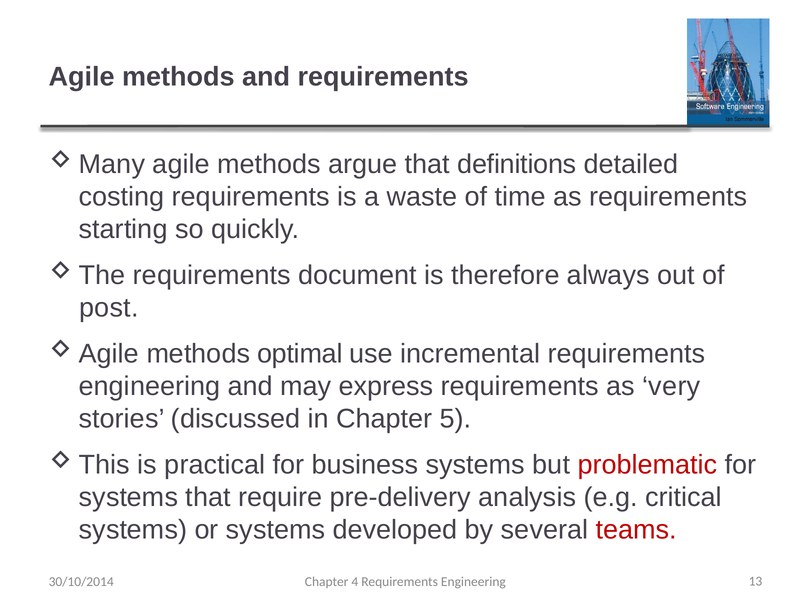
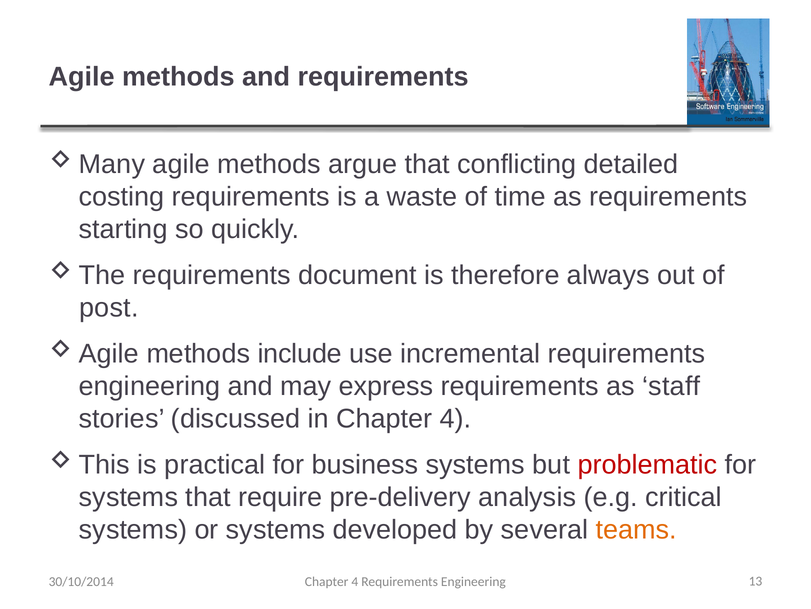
definitions: definitions -> conflicting (517, 164)
optimal: optimal -> include (300, 353)
very: very -> staff (671, 386)
in Chapter 5: 5 -> 4 (456, 418)
teams colour: red -> orange (636, 529)
